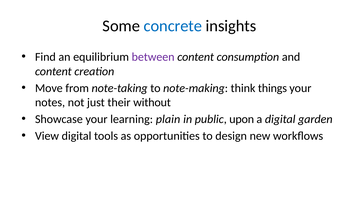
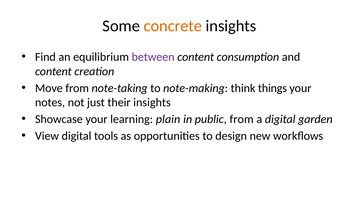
concrete colour: blue -> orange (173, 26)
their without: without -> insights (152, 102)
public upon: upon -> from (242, 119)
